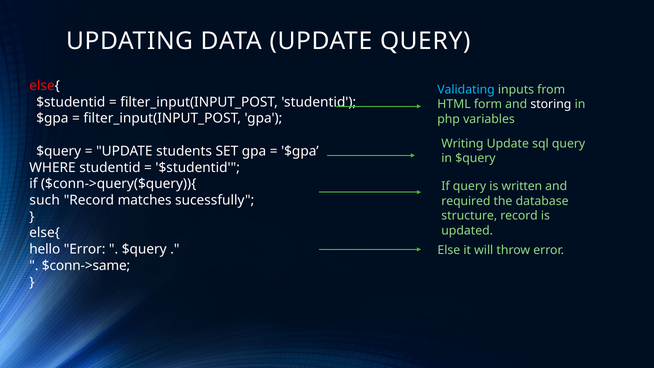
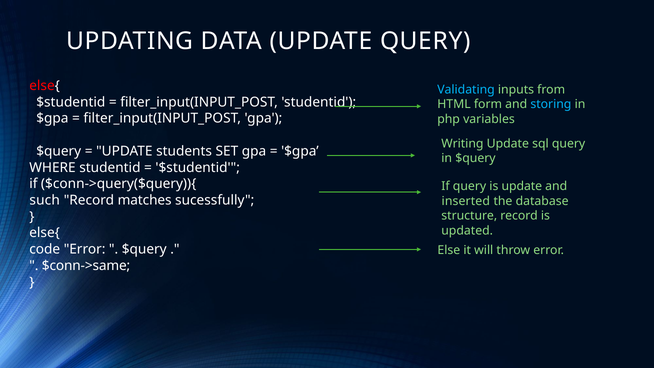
storing colour: white -> light blue (551, 104)
is written: written -> update (522, 186)
required: required -> inserted (466, 201)
hello: hello -> code (45, 249)
